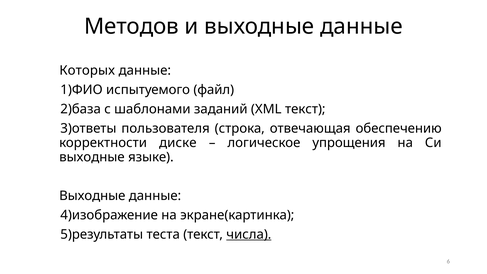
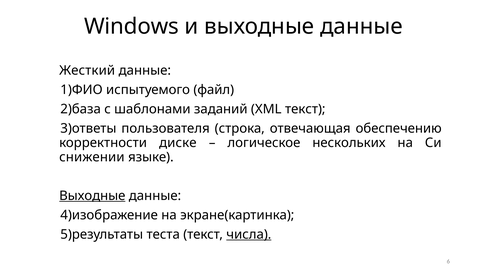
Методов: Методов -> Windows (131, 26)
Которых: Которых -> Жесткий (87, 71)
упрощения: упрощения -> нескольких (349, 143)
выходные: выходные -> снижении (92, 157)
Выходные underline: none -> present (92, 196)
